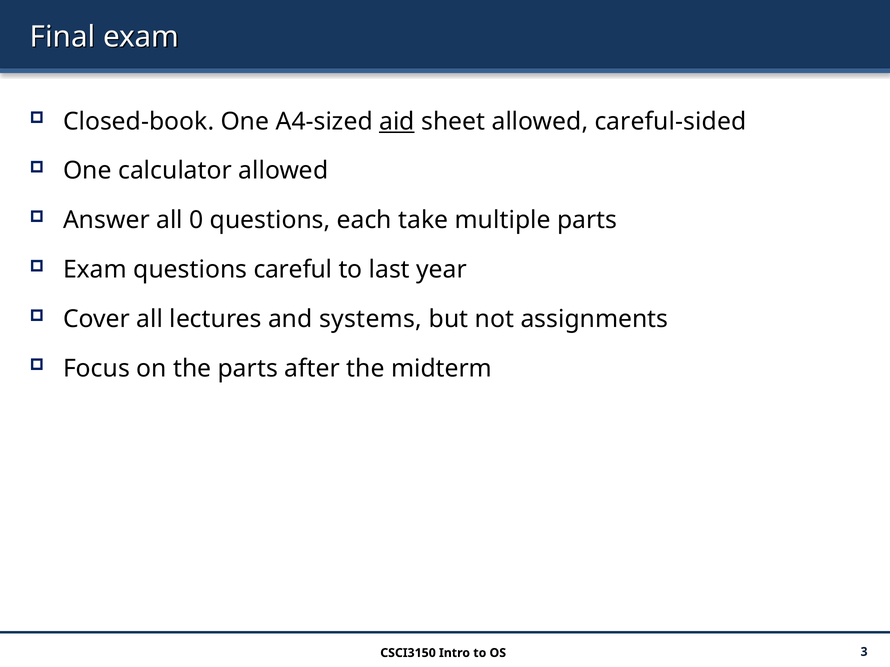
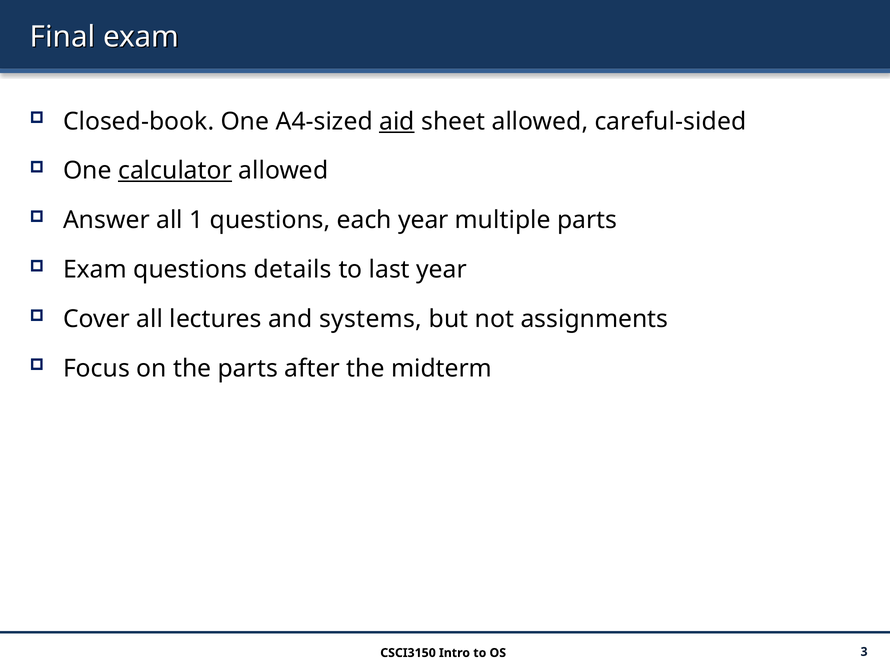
calculator underline: none -> present (175, 171)
0: 0 -> 1 (196, 220)
each take: take -> year (423, 220)
careful: careful -> details (293, 270)
